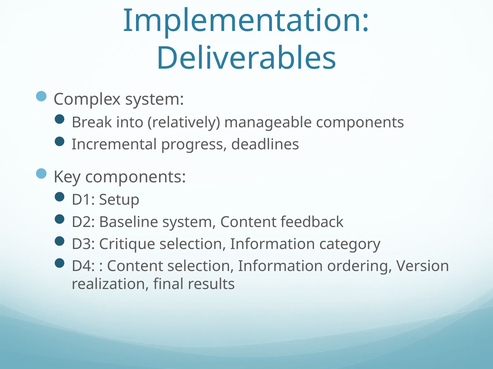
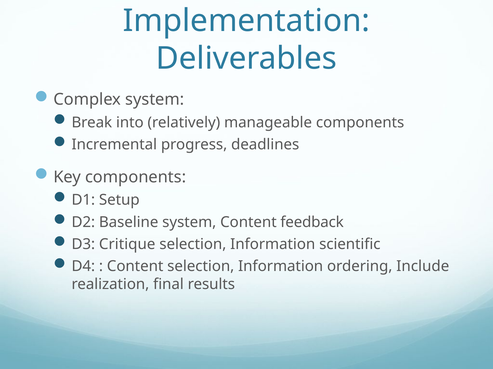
category: category -> scientific (350, 245)
Version: Version -> Include (423, 267)
